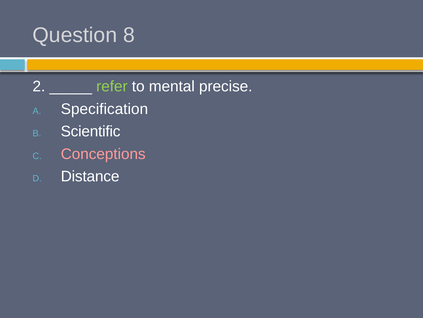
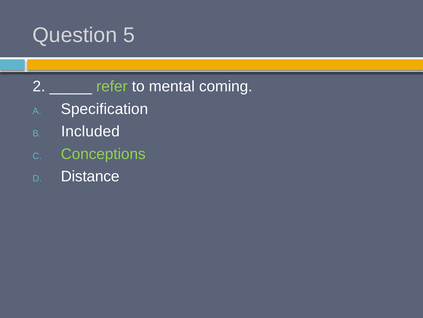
8: 8 -> 5 (129, 35)
precise: precise -> coming (226, 86)
Scientific: Scientific -> Included (90, 131)
Conceptions colour: pink -> light green (103, 154)
